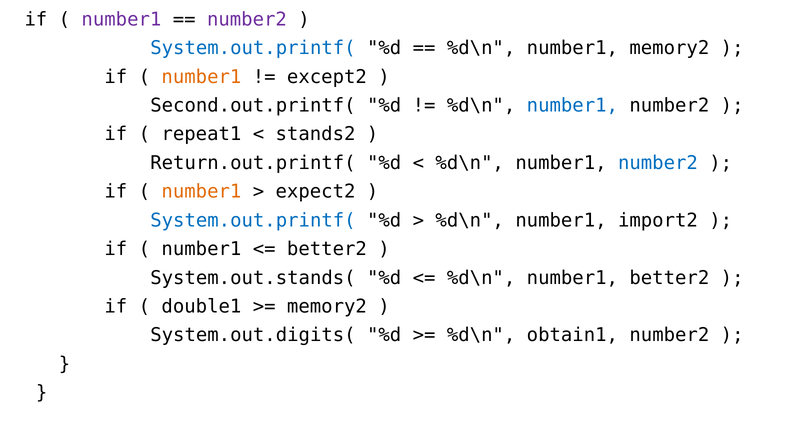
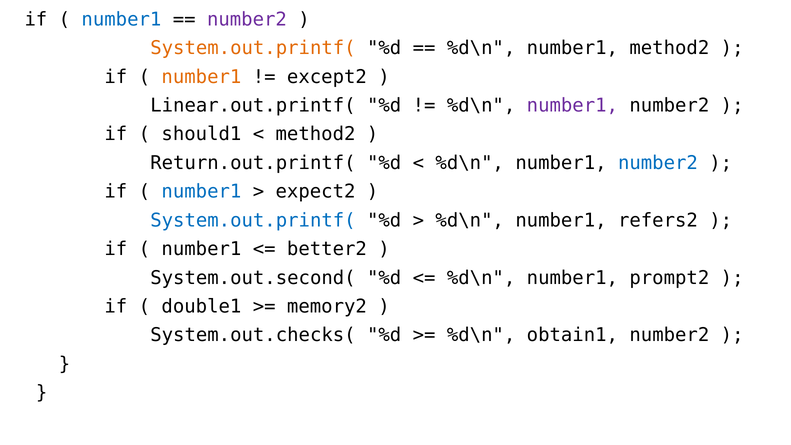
number1 colour: purple -> blue (121, 19)
System.out.printf( colour: blue -> orange (253, 48)
number1 memory2: memory2 -> method2 (669, 48)
Second.out.printf(: Second.out.printf( -> Linear.out.printf( (253, 105)
number1 colour: blue -> purple (572, 105)
repeat1: repeat1 -> should1 (201, 134)
stands2: stands2 -> method2 (316, 134)
number1 colour: orange -> blue (201, 192)
import2: import2 -> refers2 (658, 220)
System.out.stands(: System.out.stands( -> System.out.second( (253, 278)
number1 better2: better2 -> prompt2 (669, 278)
System.out.digits(: System.out.digits( -> System.out.checks( (253, 335)
